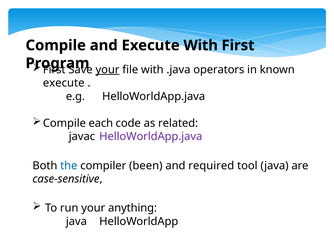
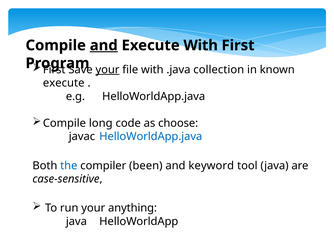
and underline: none -> present (104, 45)
operators: operators -> collection (219, 69)
each: each -> long (101, 123)
related: related -> choose (178, 123)
HelloWorldApp.java colour: purple -> blue (151, 136)
required: required -> keyword (211, 165)
